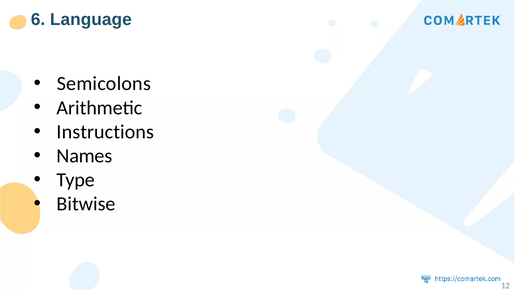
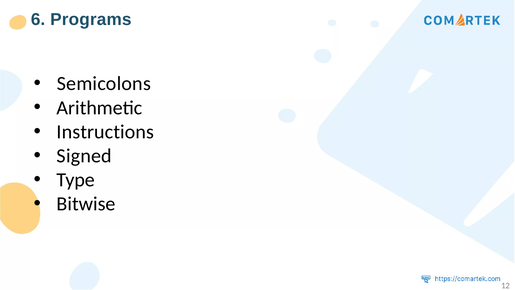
Language: Language -> Programs (91, 19)
Names: Names -> Signed (84, 156)
